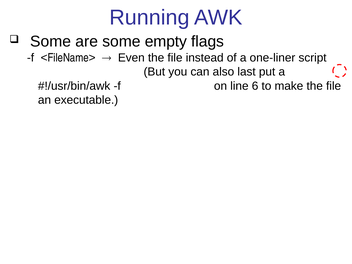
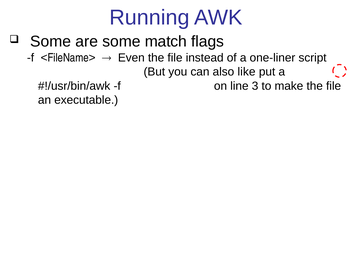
empty: empty -> match (166, 42)
last: last -> like (246, 72)
6: 6 -> 3 (255, 86)
